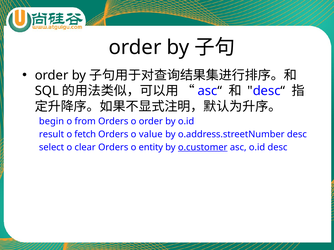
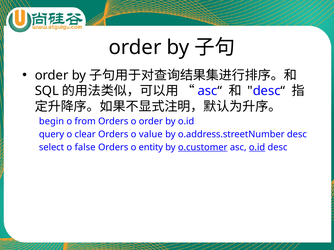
result: result -> query (52, 135)
fetch: fetch -> clear (85, 135)
clear: clear -> false (85, 148)
o.id underline: none -> present (257, 148)
